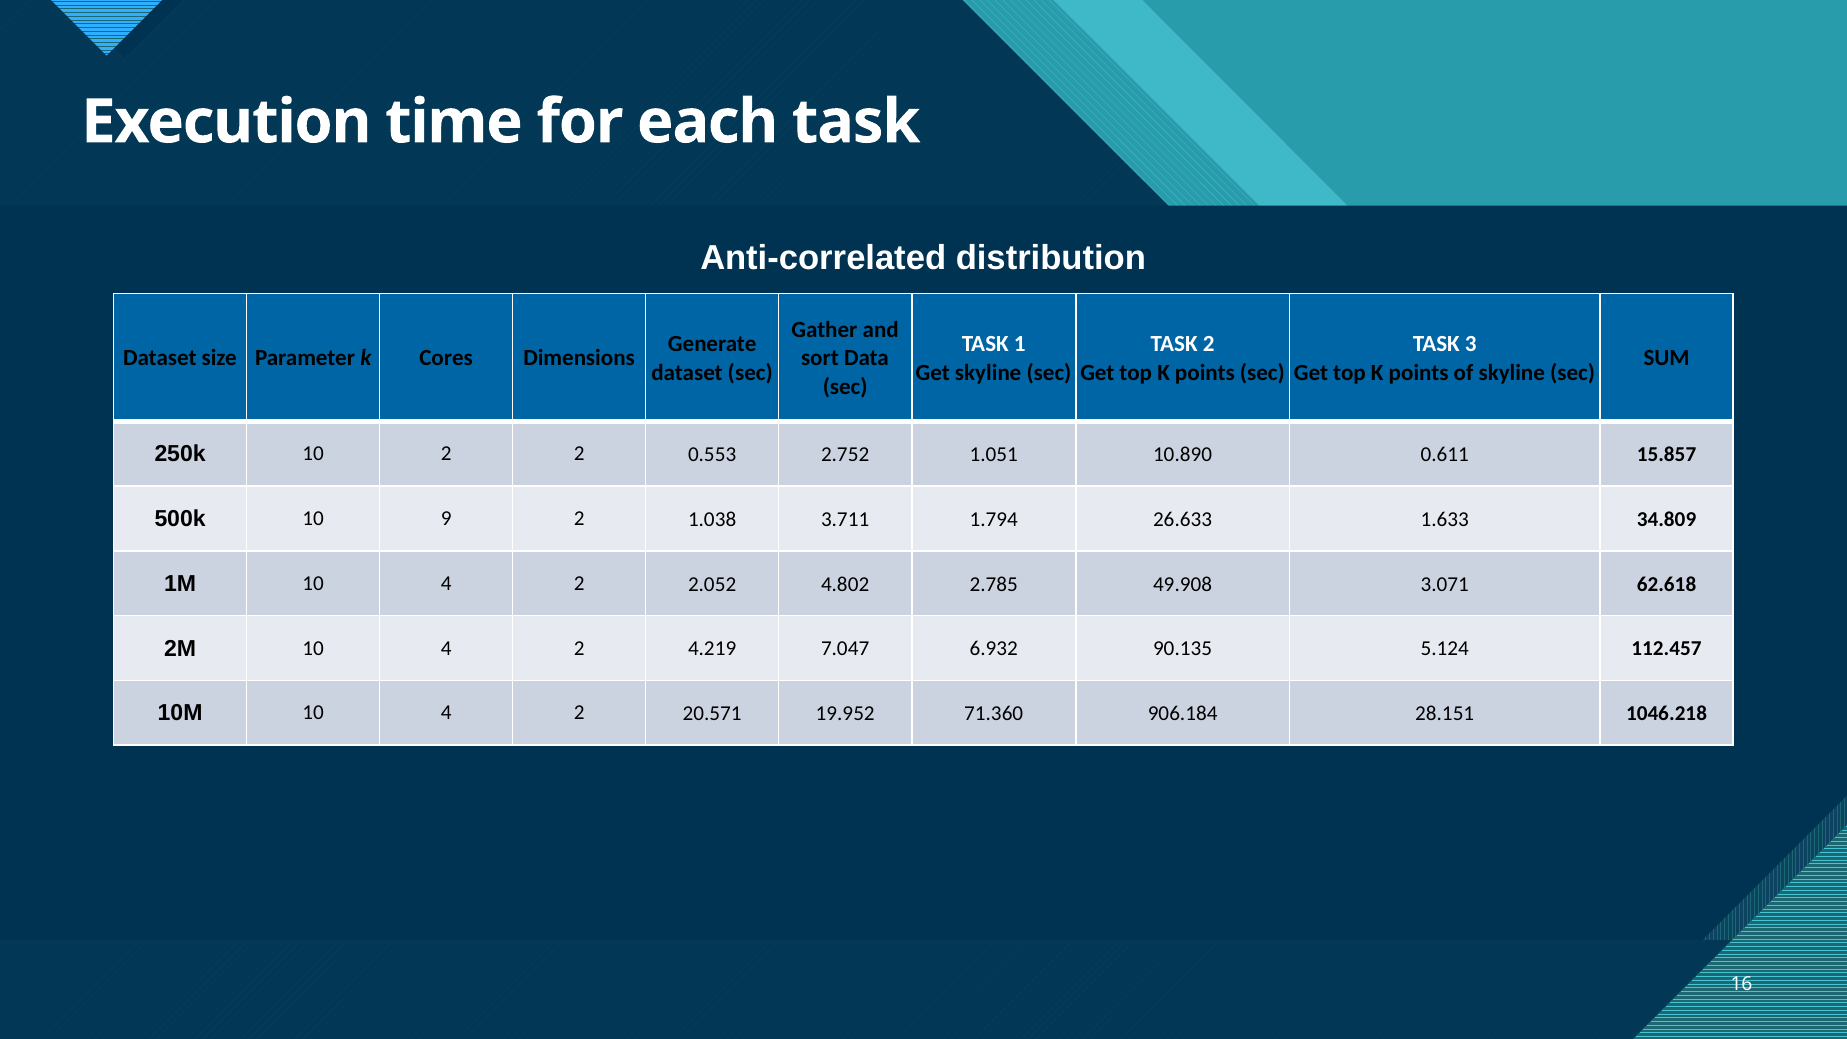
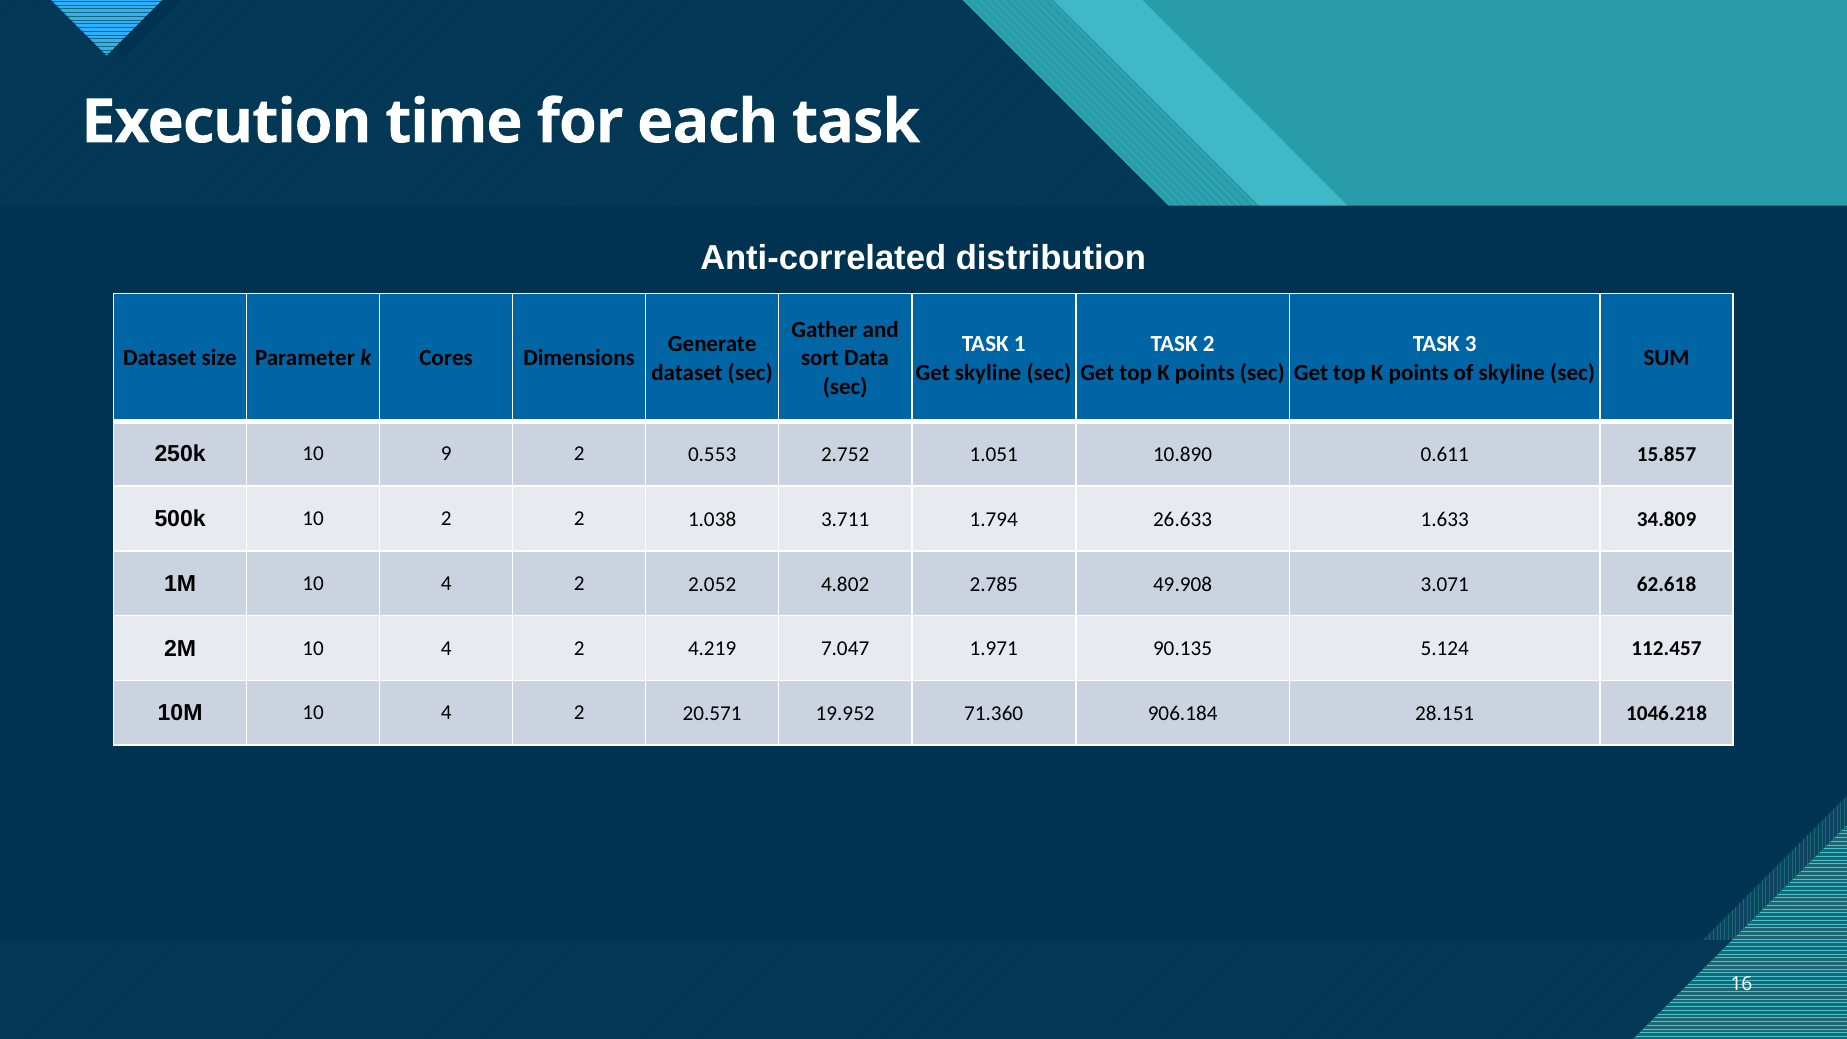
10 2: 2 -> 9 (446, 454)
10 9: 9 -> 2 (446, 519)
6.932: 6.932 -> 1.971 (994, 649)
